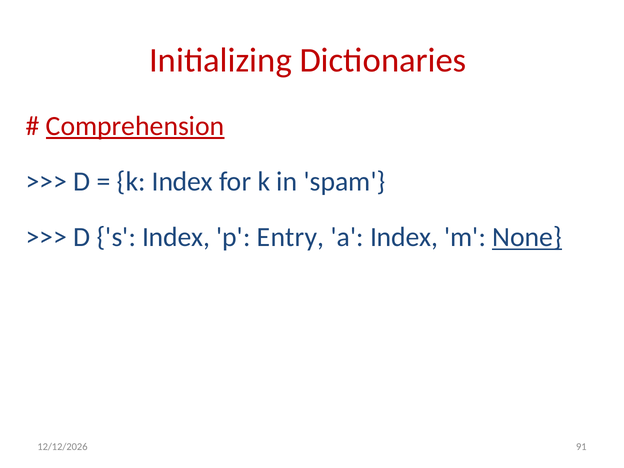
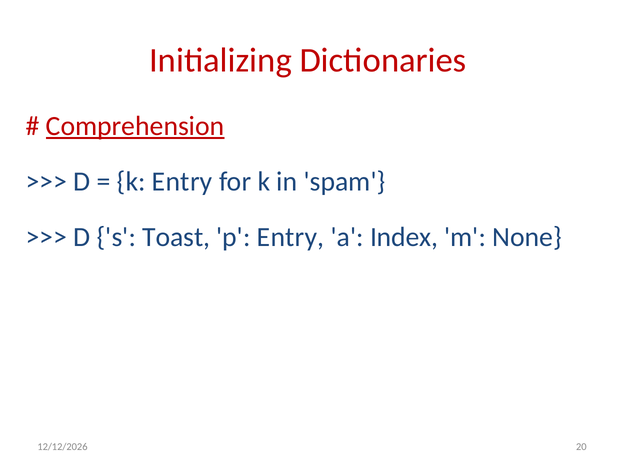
k Index: Index -> Entry (182, 182)
s Index: Index -> Toast (176, 237)
None underline: present -> none (527, 237)
91: 91 -> 20 (581, 447)
